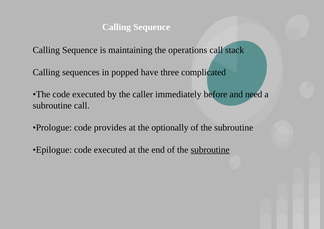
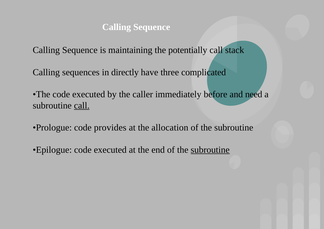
operations: operations -> potentially (188, 50)
popped: popped -> directly (125, 72)
call underline: none -> present (82, 106)
optionally: optionally -> allocation (170, 128)
